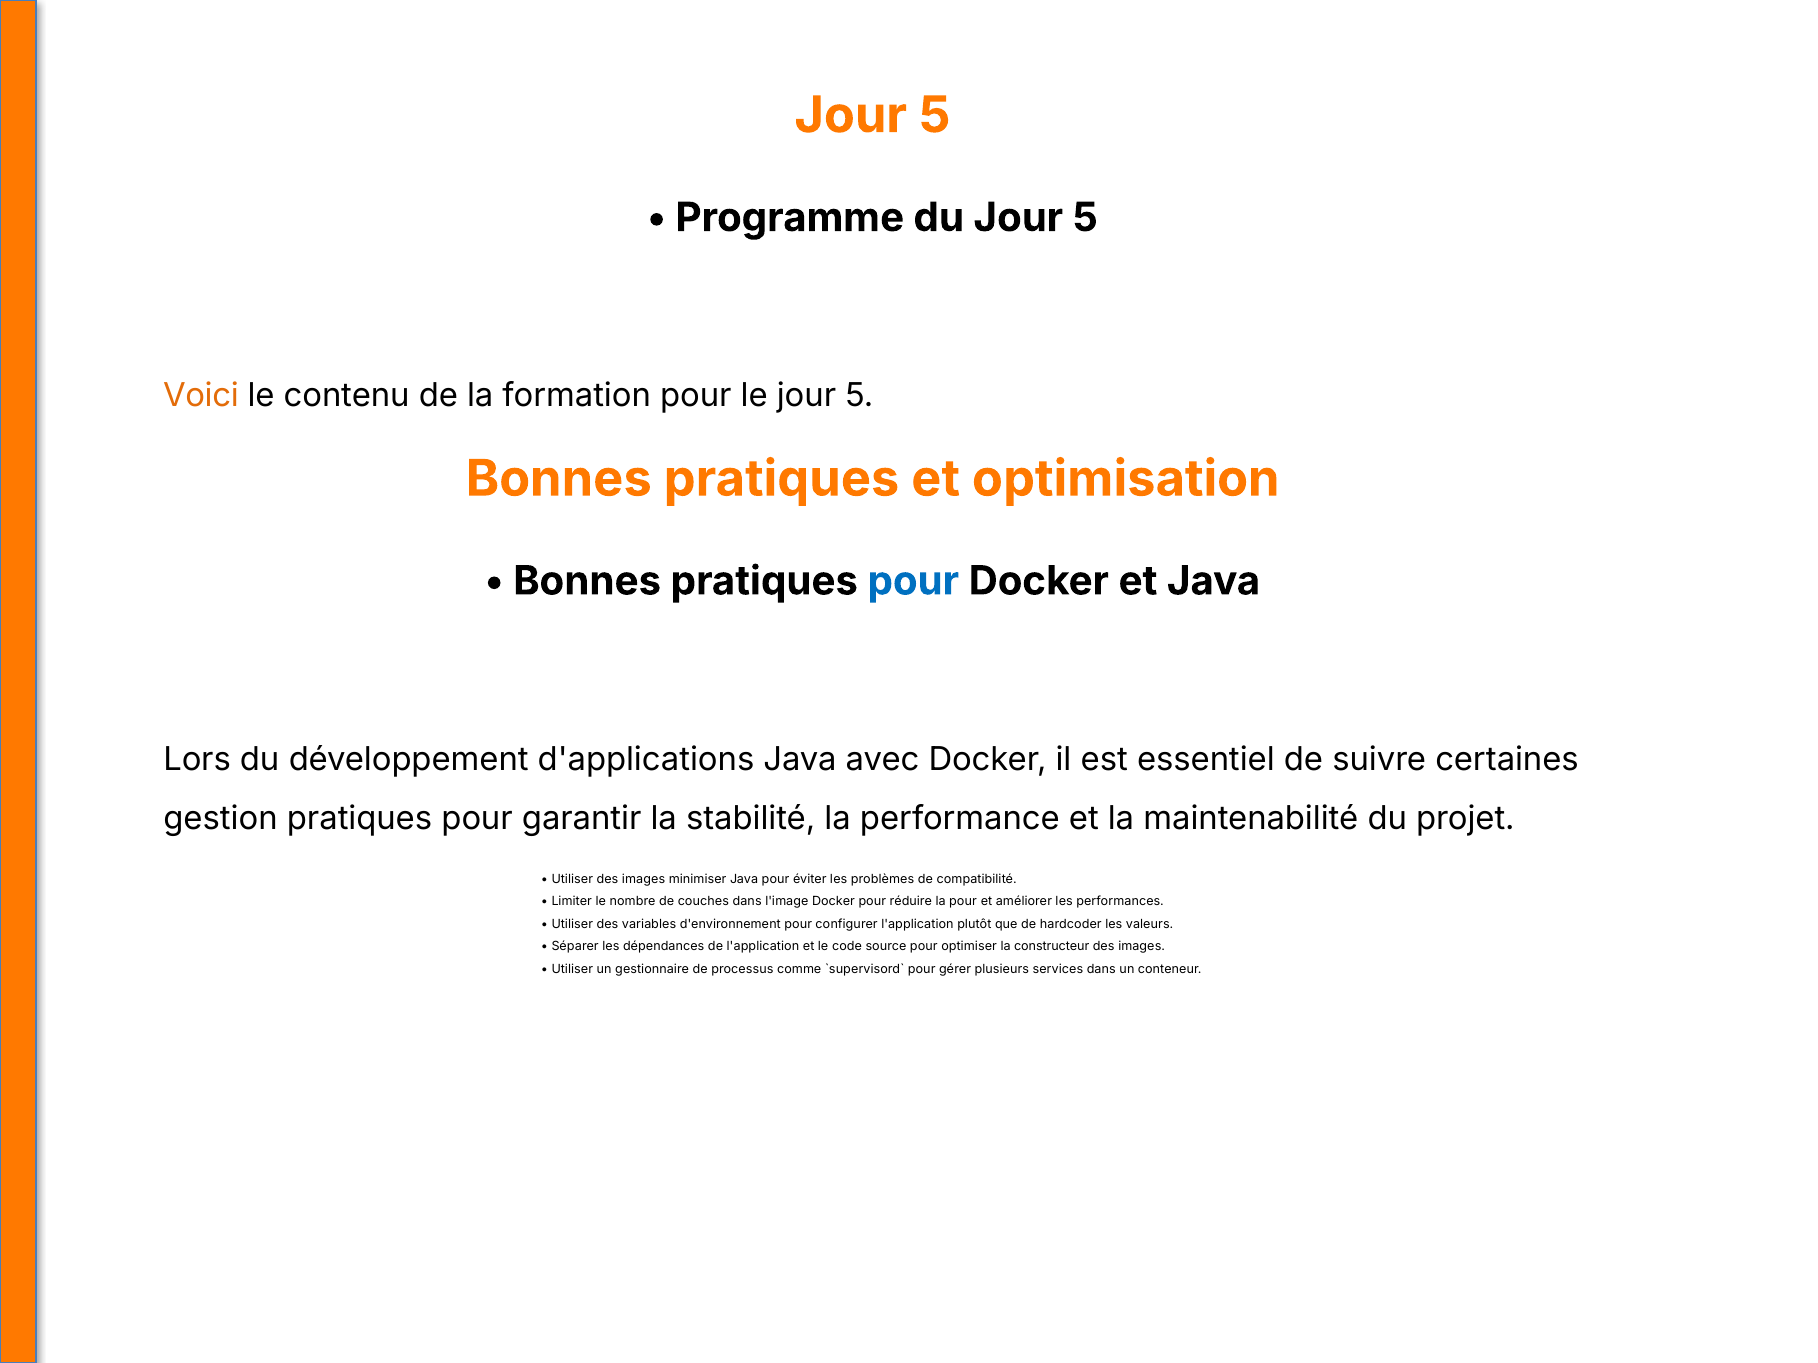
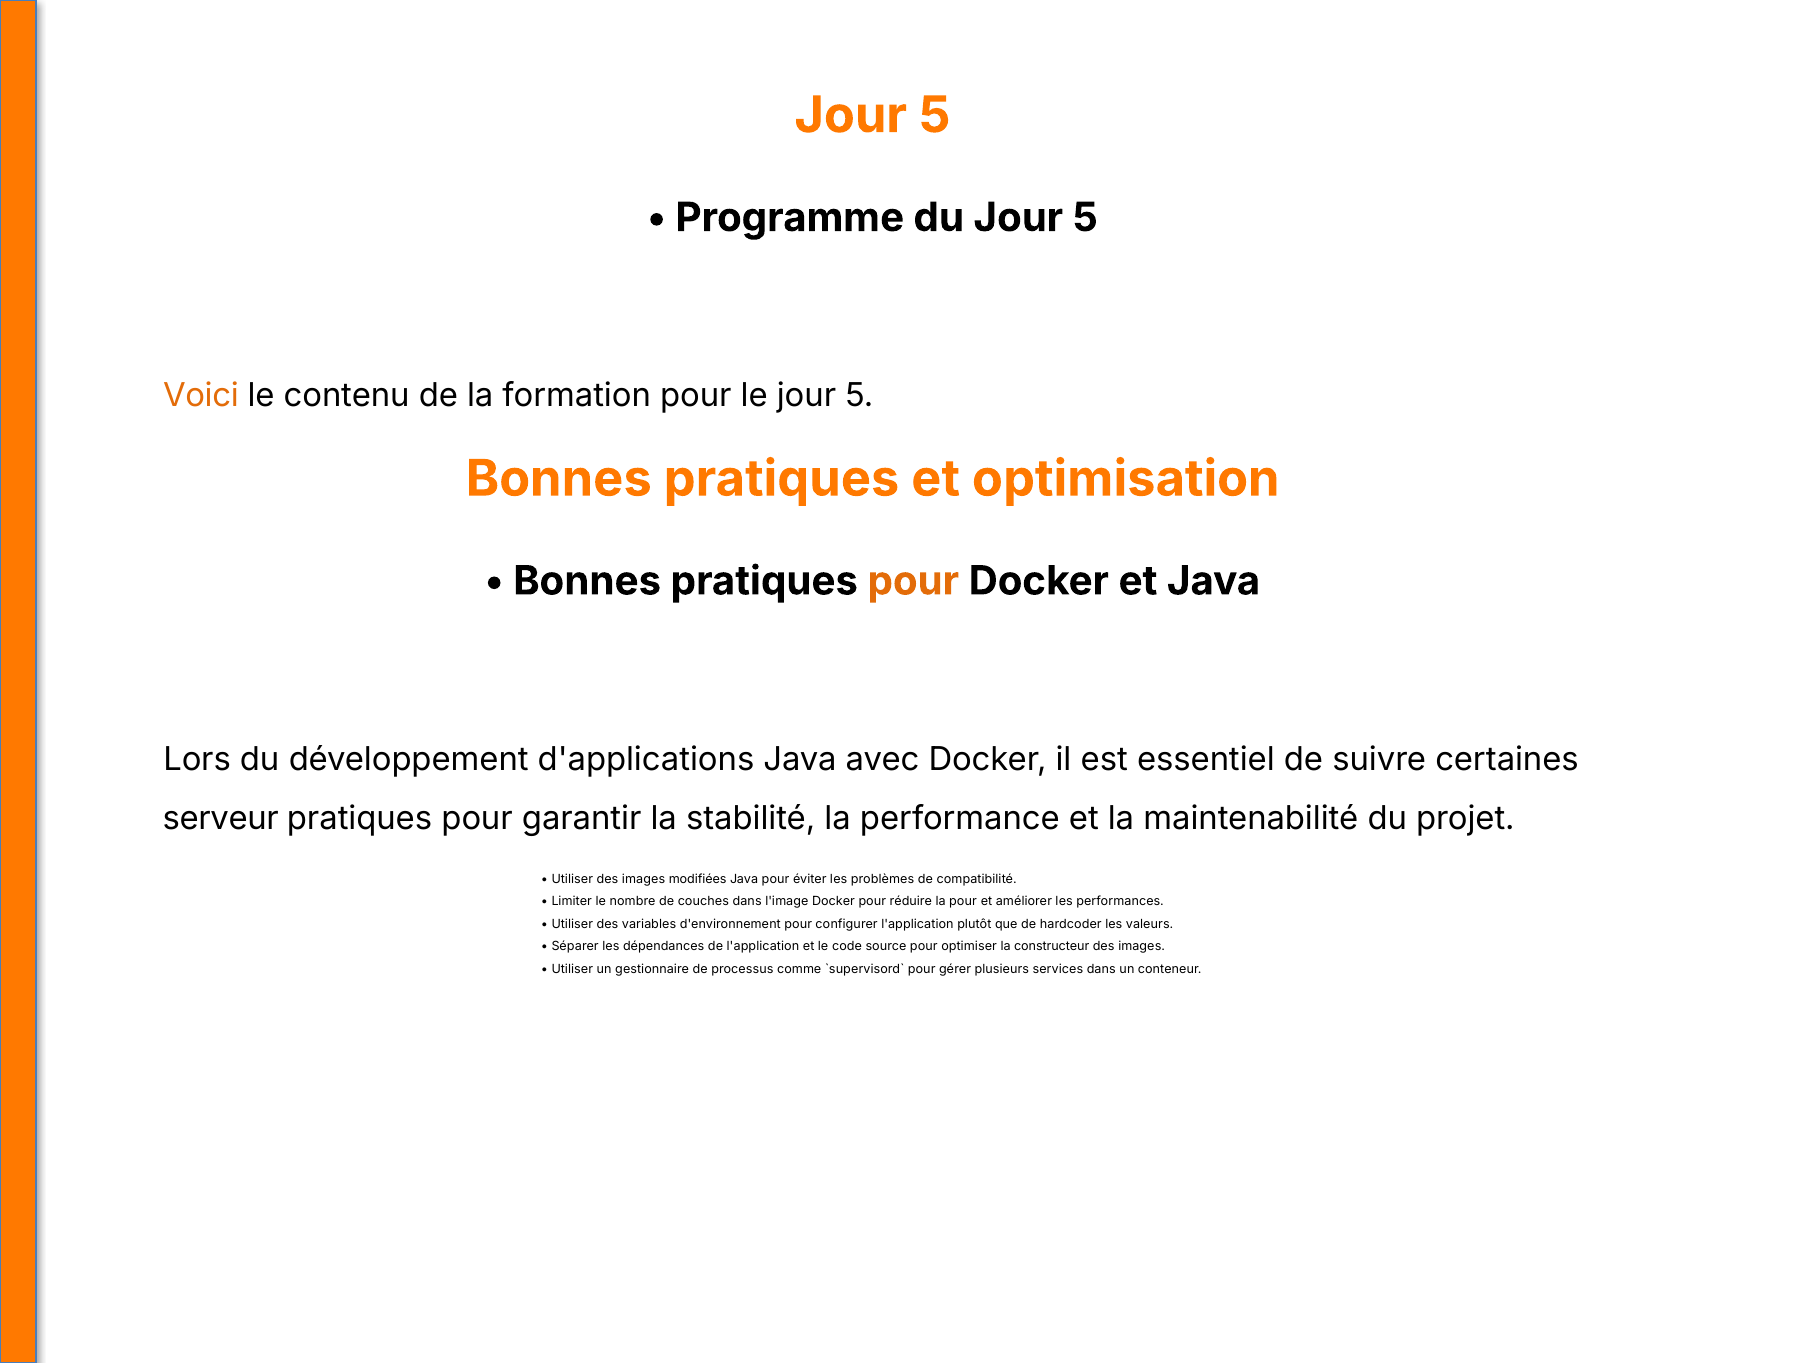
pour colour: blue -> orange (913, 581)
gestion: gestion -> serveur (221, 819)
minimiser: minimiser -> modifiées (698, 879)
